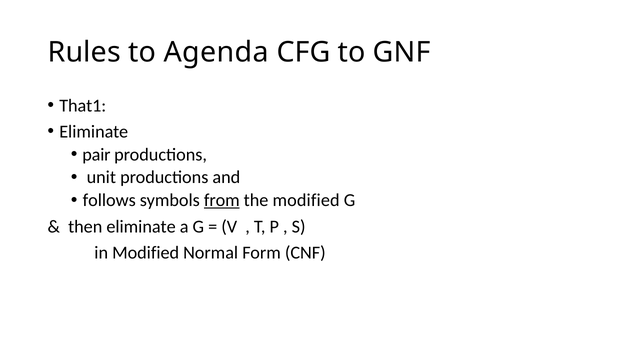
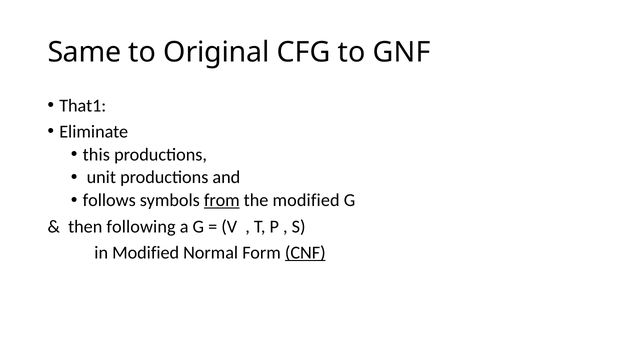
Rules: Rules -> Same (84, 52)
Agenda: Agenda -> Original (216, 52)
pair: pair -> this (96, 155)
then eliminate: eliminate -> following (141, 227)
CNF underline: none -> present (305, 253)
